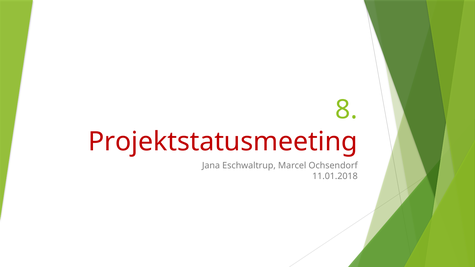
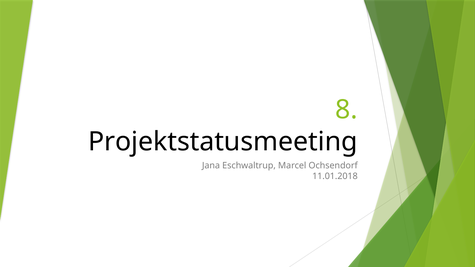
Projektstatusmeeting colour: red -> black (223, 142)
